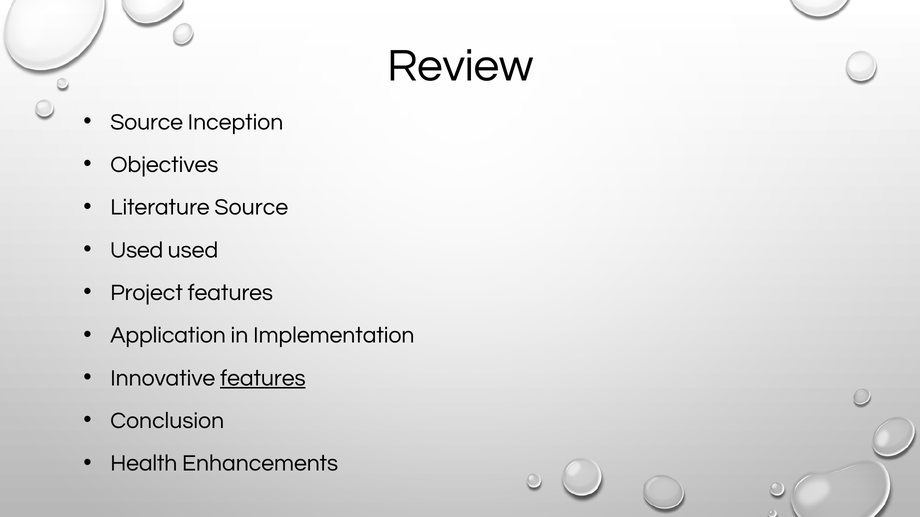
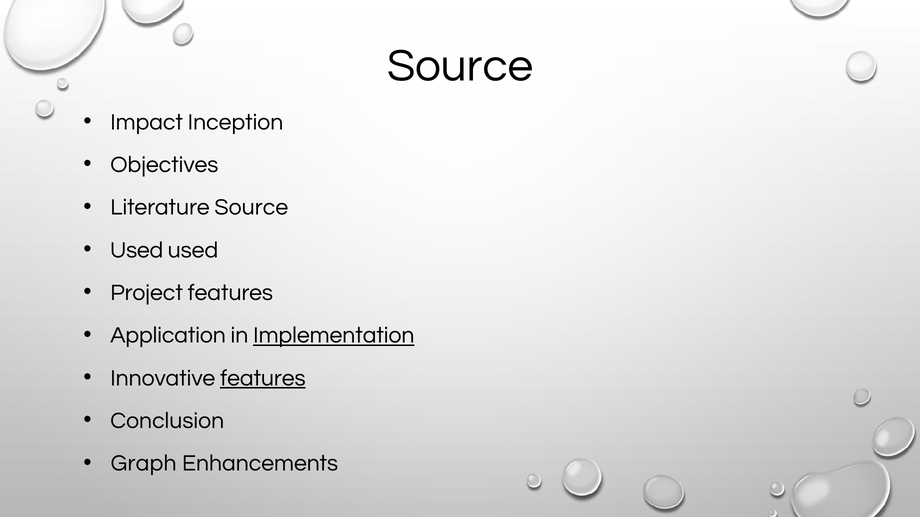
Review: Review -> Source (460, 66)
Source: Source -> Impact (147, 122)
Implementation underline: none -> present (334, 336)
Health: Health -> Graph (144, 464)
